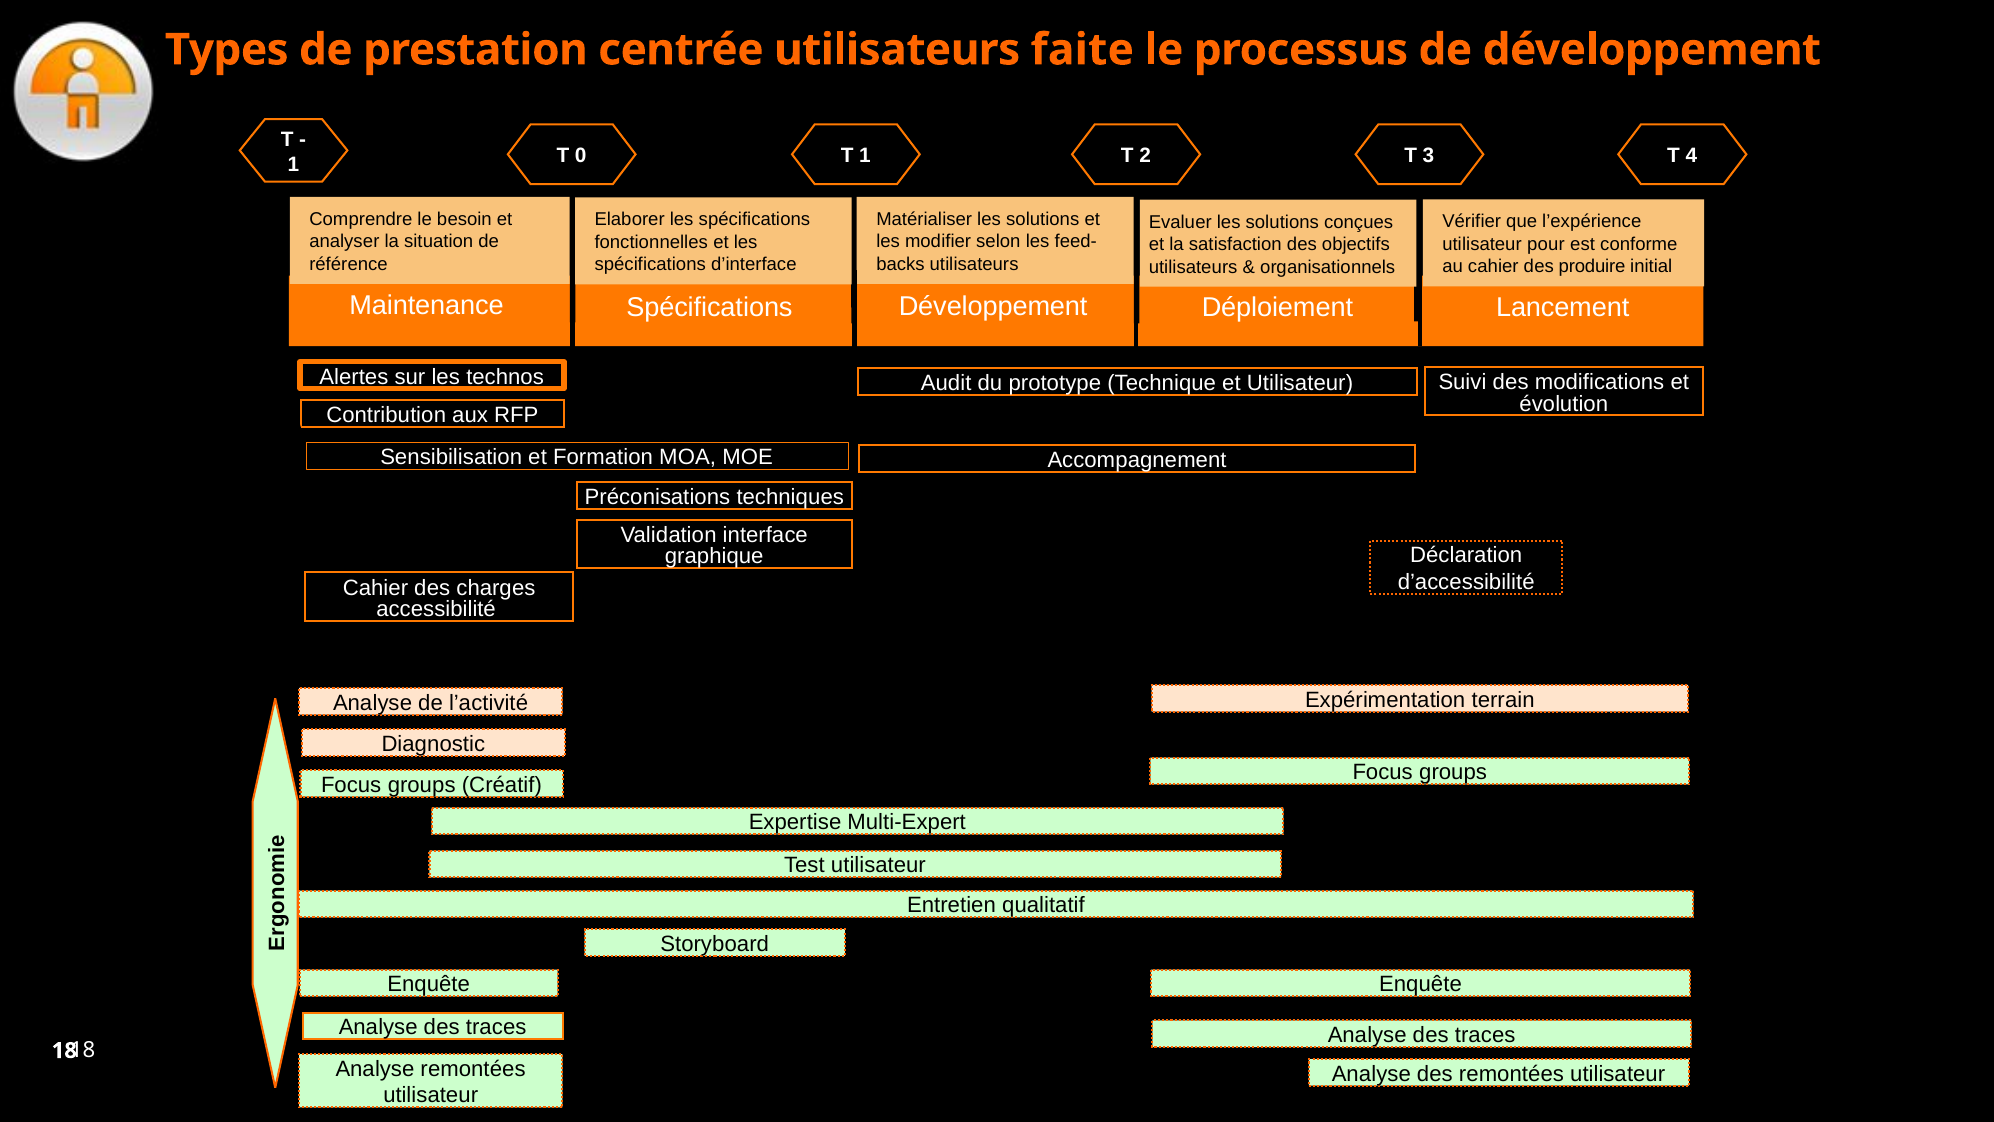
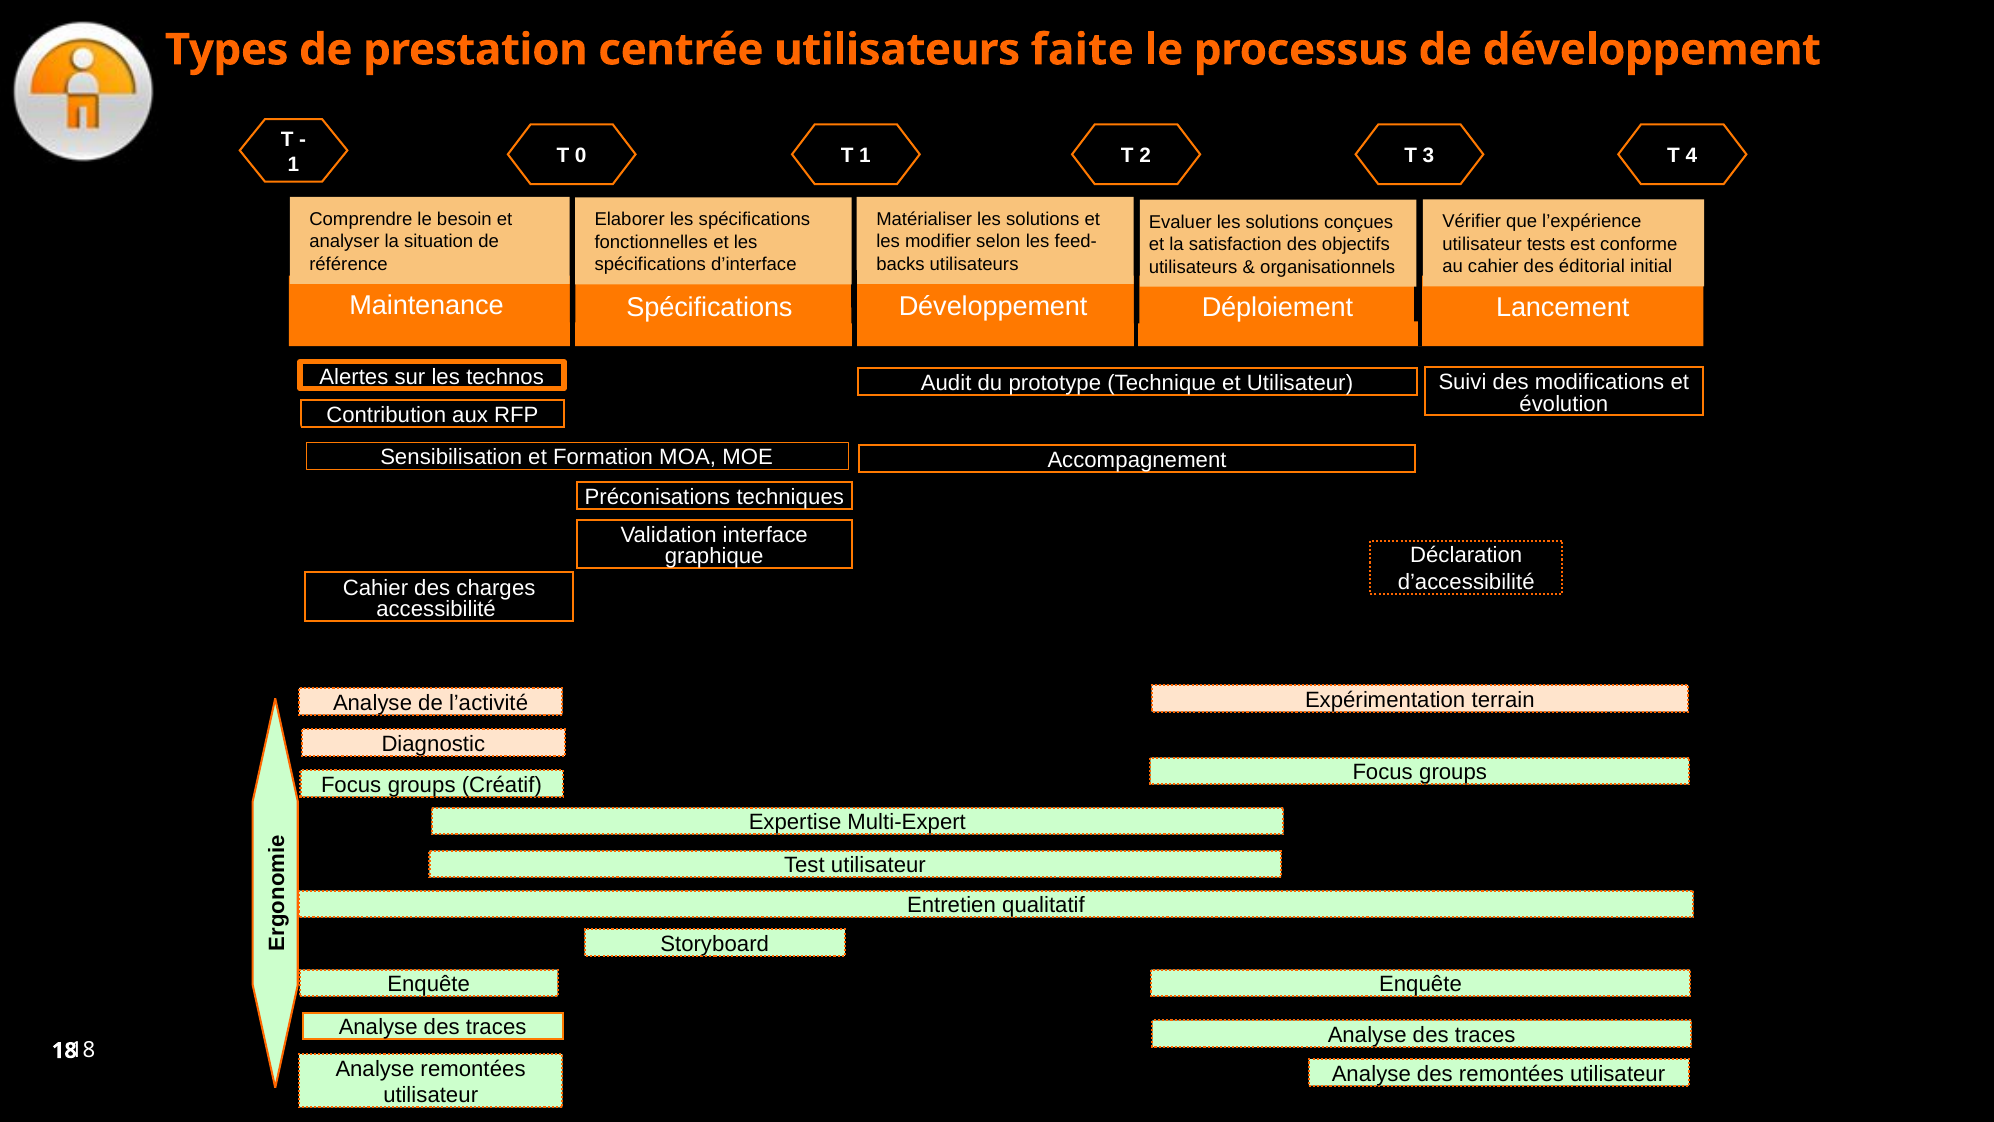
pour: pour -> tests (1546, 244)
produire: produire -> éditorial (1592, 267)
